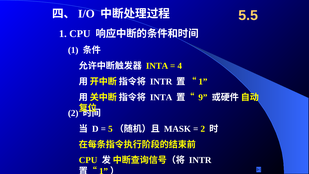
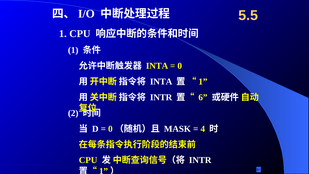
4: 4 -> 0 (180, 66)
INTR: INTR -> INTA (161, 81)
INTA: INTA -> INTR (161, 97)
9: 9 -> 6 (203, 97)
5: 5 -> 0 (110, 129)
2: 2 -> 4 (203, 129)
